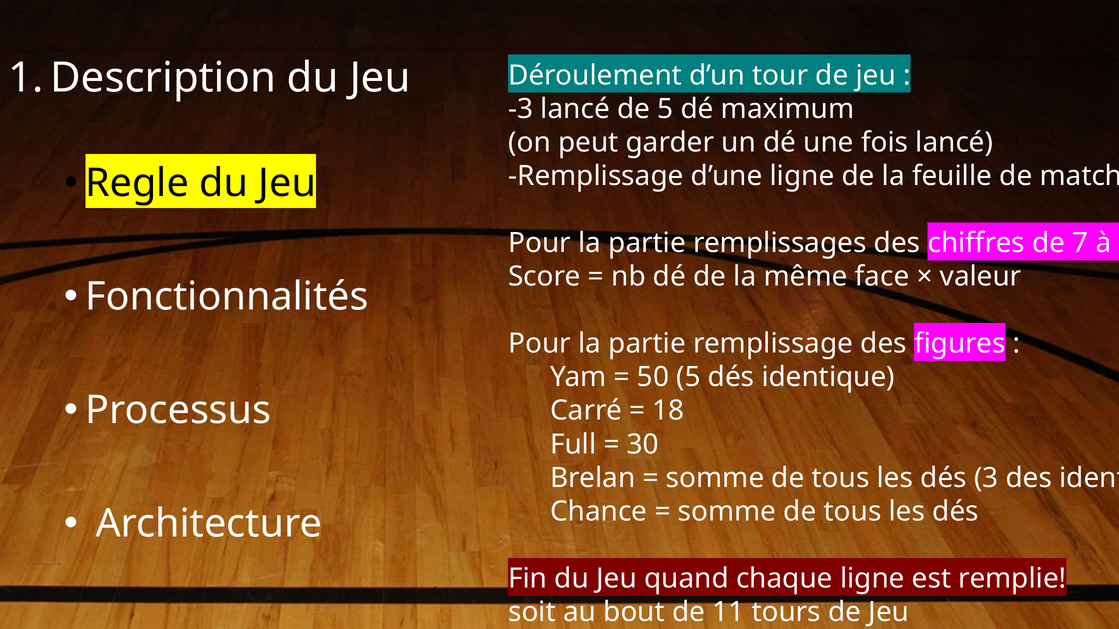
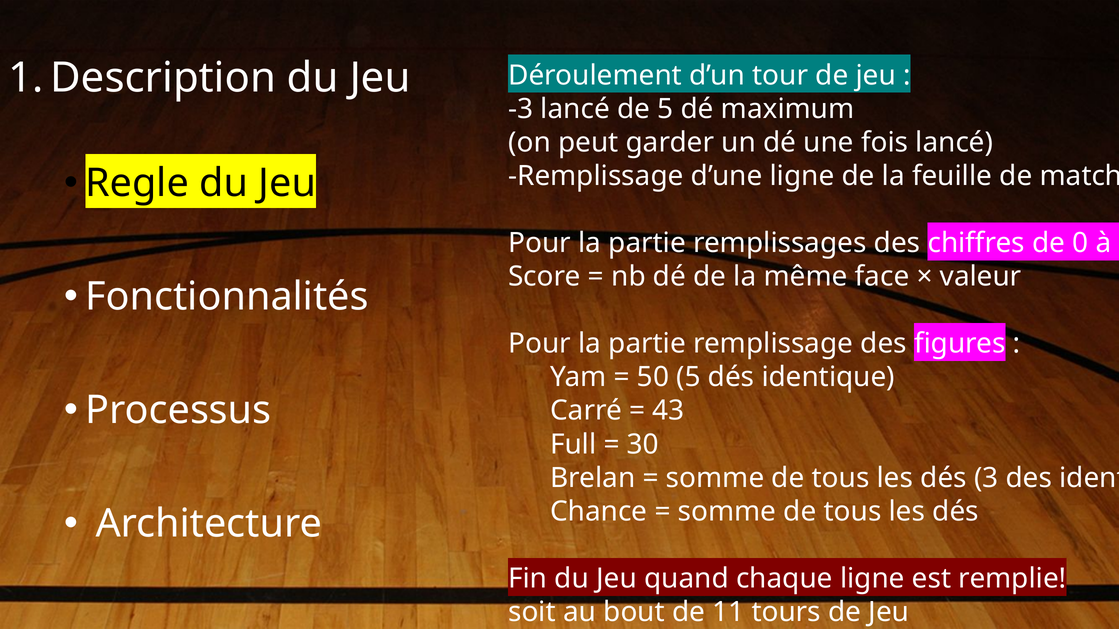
7: 7 -> 0 (1080, 243)
18: 18 -> 43 (668, 411)
